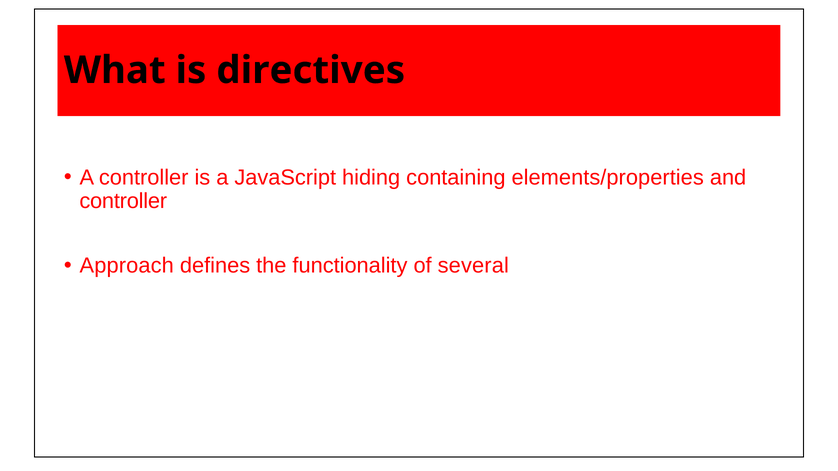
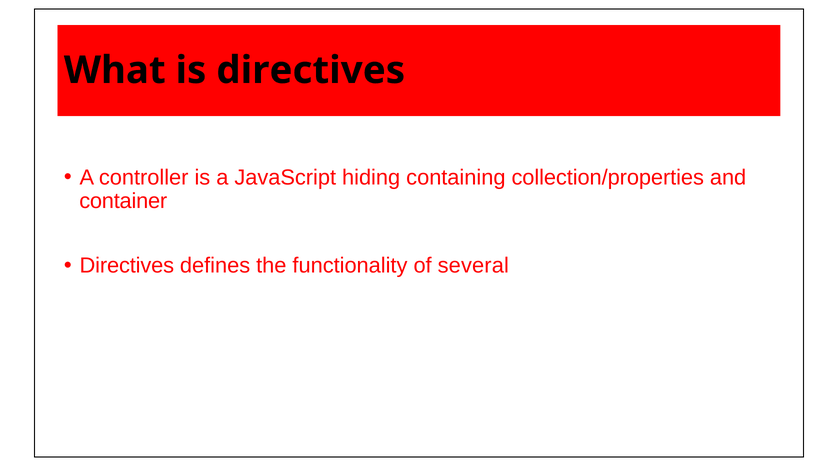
elements/properties: elements/properties -> collection/properties (608, 178)
controller: controller -> container (123, 201)
Approach: Approach -> Directives (127, 266)
